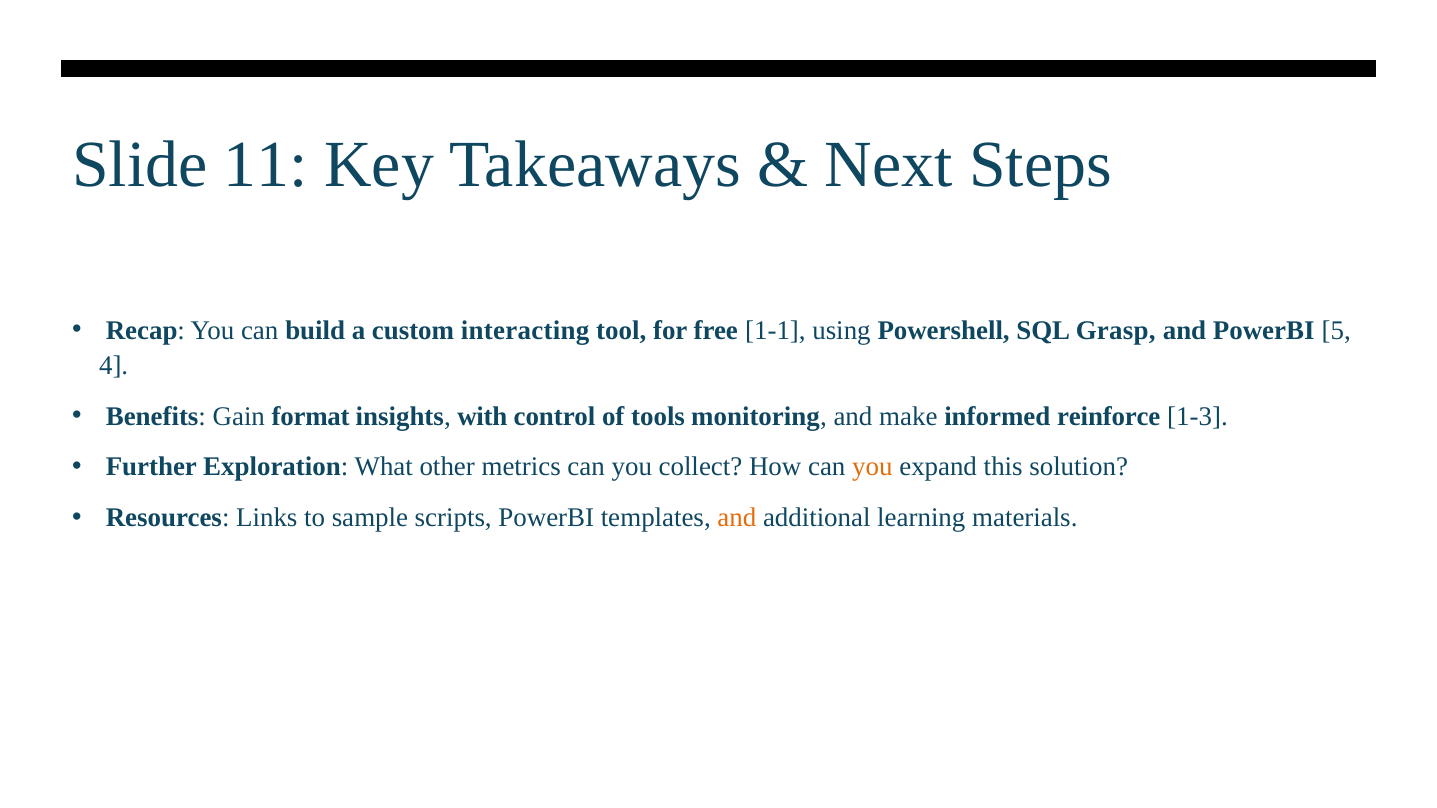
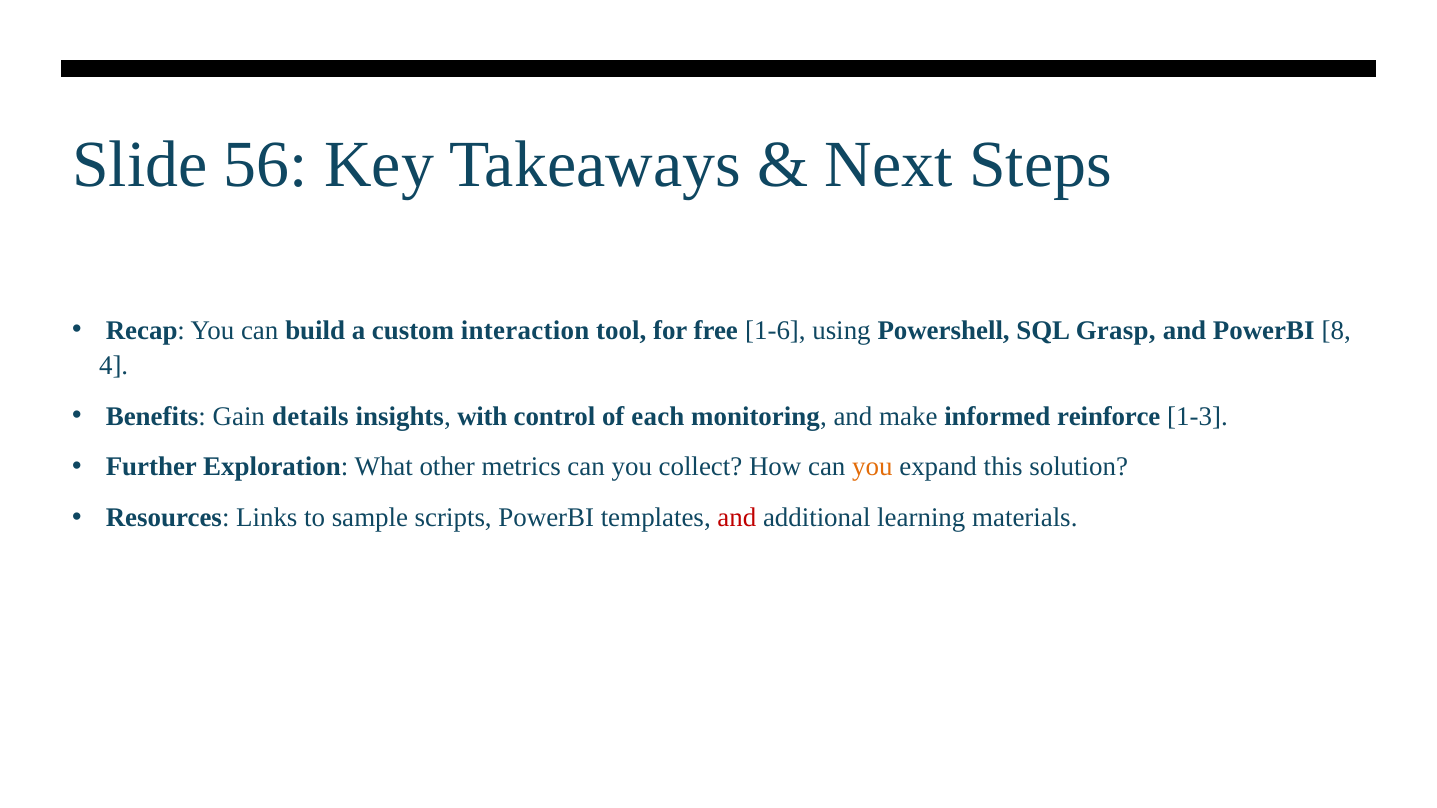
11: 11 -> 56 (266, 165)
interacting: interacting -> interaction (525, 331)
1-1: 1-1 -> 1-6 (775, 331)
5: 5 -> 8 (1336, 331)
format: format -> details (310, 417)
tools: tools -> each (658, 417)
and colour: orange -> red (737, 518)
